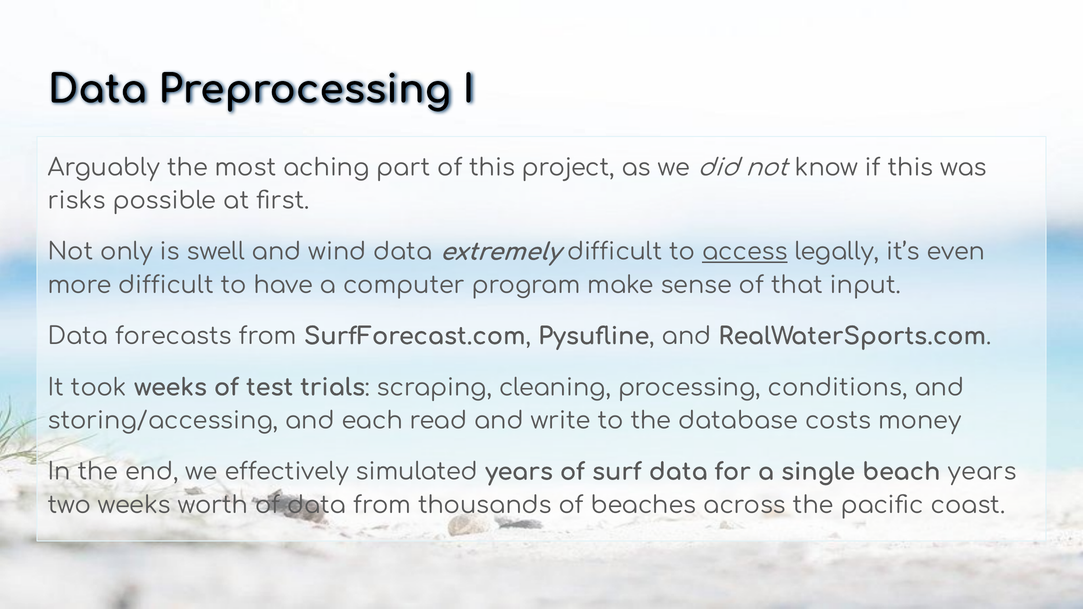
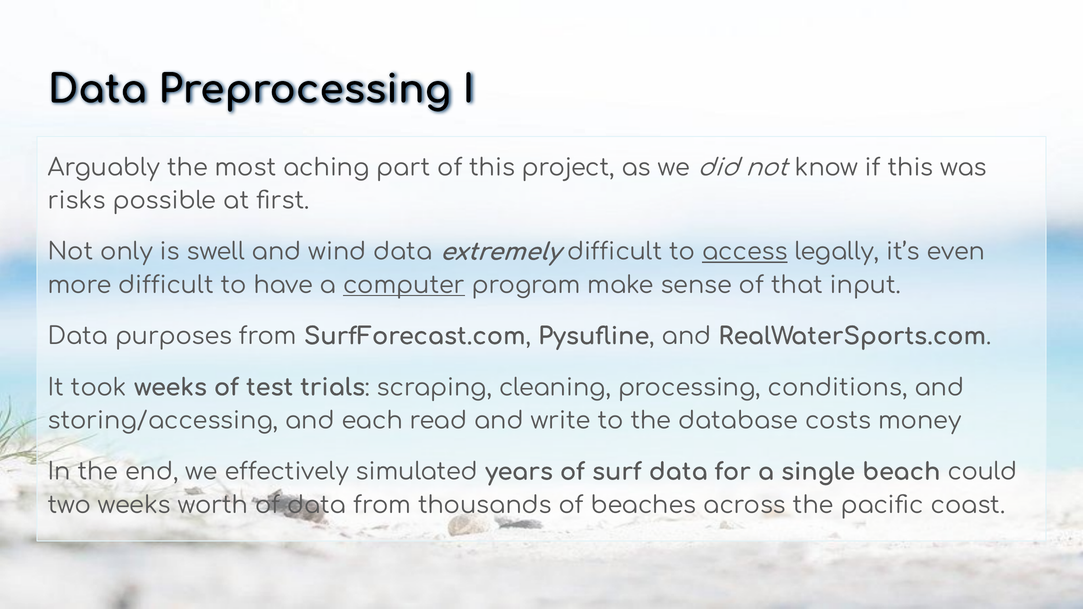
computer underline: none -> present (404, 285)
forecasts: forecasts -> purposes (174, 336)
beach years: years -> could (982, 472)
